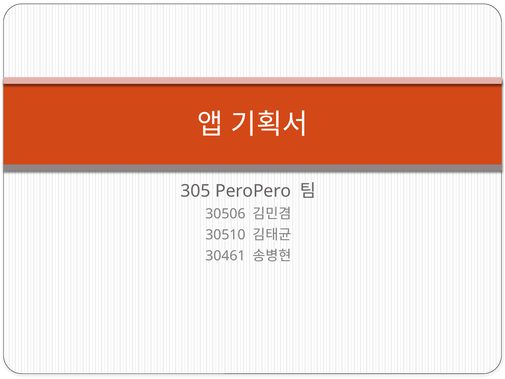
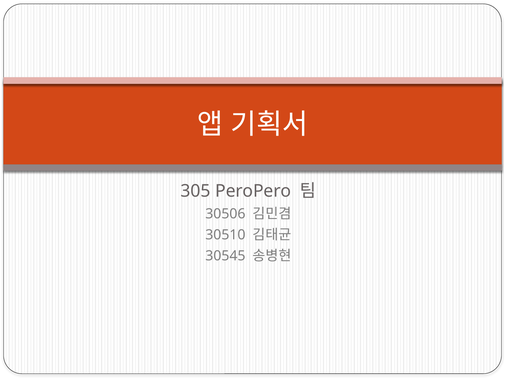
30461: 30461 -> 30545 (225, 256)
